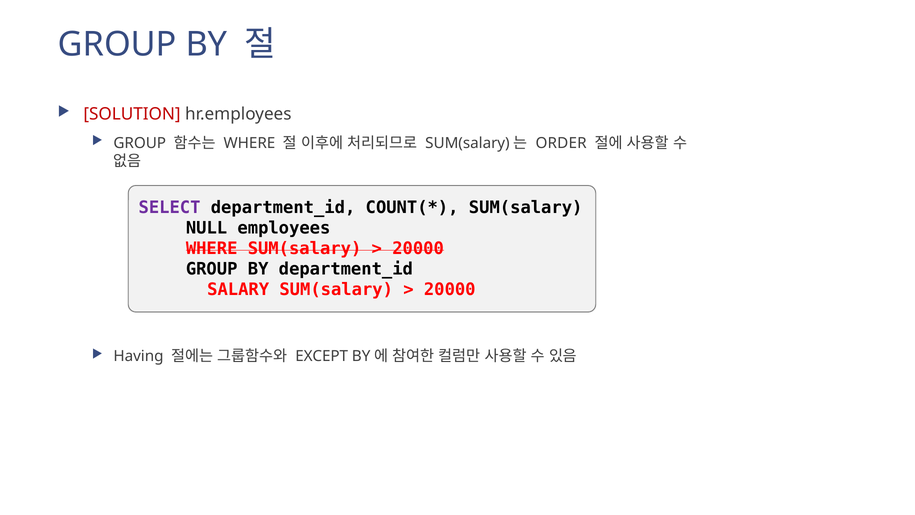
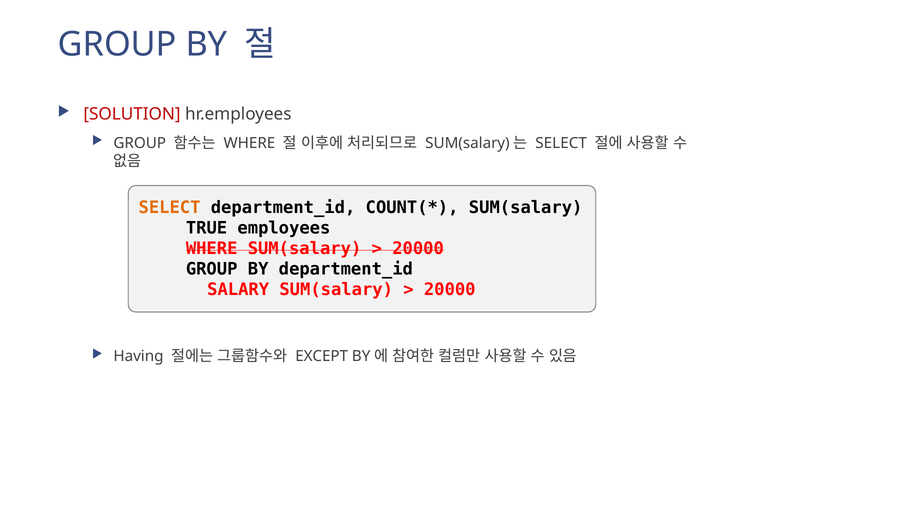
ORDER: ORDER -> SELECT (561, 143)
SELECT colour: purple -> orange (170, 207)
NULL: NULL -> TRUE (207, 228)
